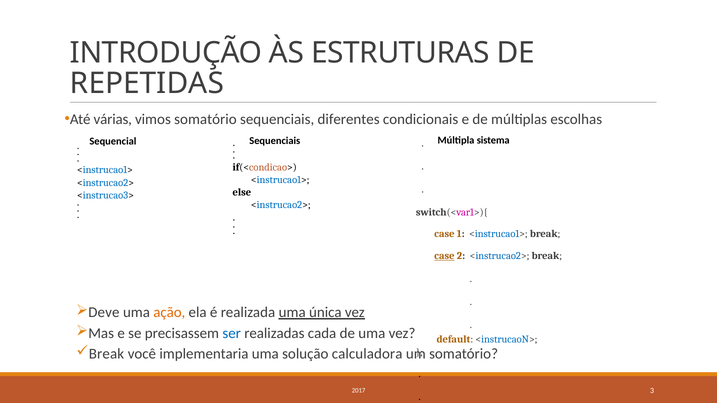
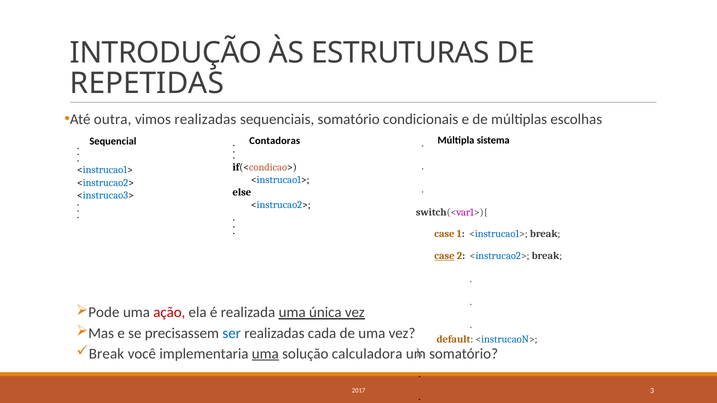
várias: várias -> outra (113, 119)
vimos somatório: somatório -> realizadas (205, 119)
sequenciais diferentes: diferentes -> somatório (349, 119)
Sequencial Sequenciais: Sequenciais -> Contadoras (275, 141)
Deve: Deve -> Pode (104, 313)
ação colour: orange -> red (169, 313)
uma underline: none -> present (265, 354)
